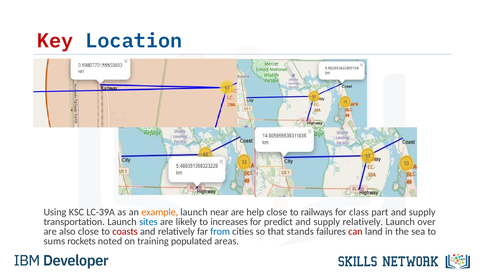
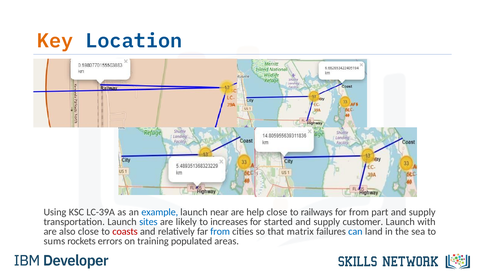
Key colour: red -> orange (55, 41)
example colour: orange -> blue (160, 212)
for class: class -> from (359, 212)
predict: predict -> started (278, 222)
supply relatively: relatively -> customer (363, 222)
over: over -> with (426, 222)
stands: stands -> matrix (300, 231)
can colour: red -> blue (355, 231)
noted: noted -> errors (110, 241)
